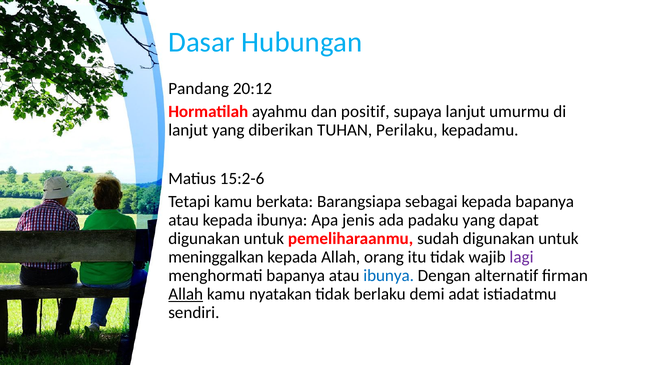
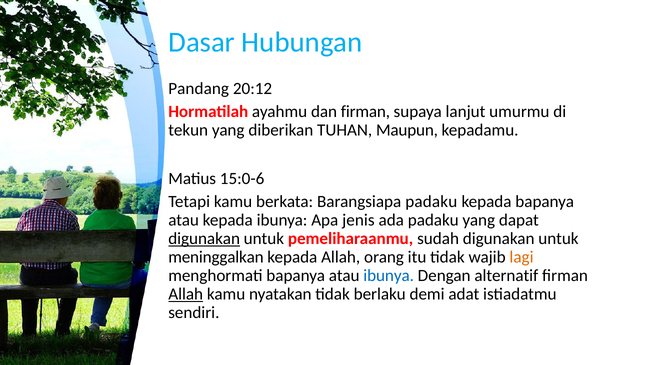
dan positif: positif -> firman (365, 112)
lanjut: lanjut -> tekun (188, 130)
Perilaku: Perilaku -> Maupun (407, 130)
15:2-6: 15:2-6 -> 15:0-6 (242, 178)
Barangsiapa sebagai: sebagai -> padaku (431, 202)
digunakan underline: none -> present (204, 239)
lagi colour: purple -> orange (522, 257)
